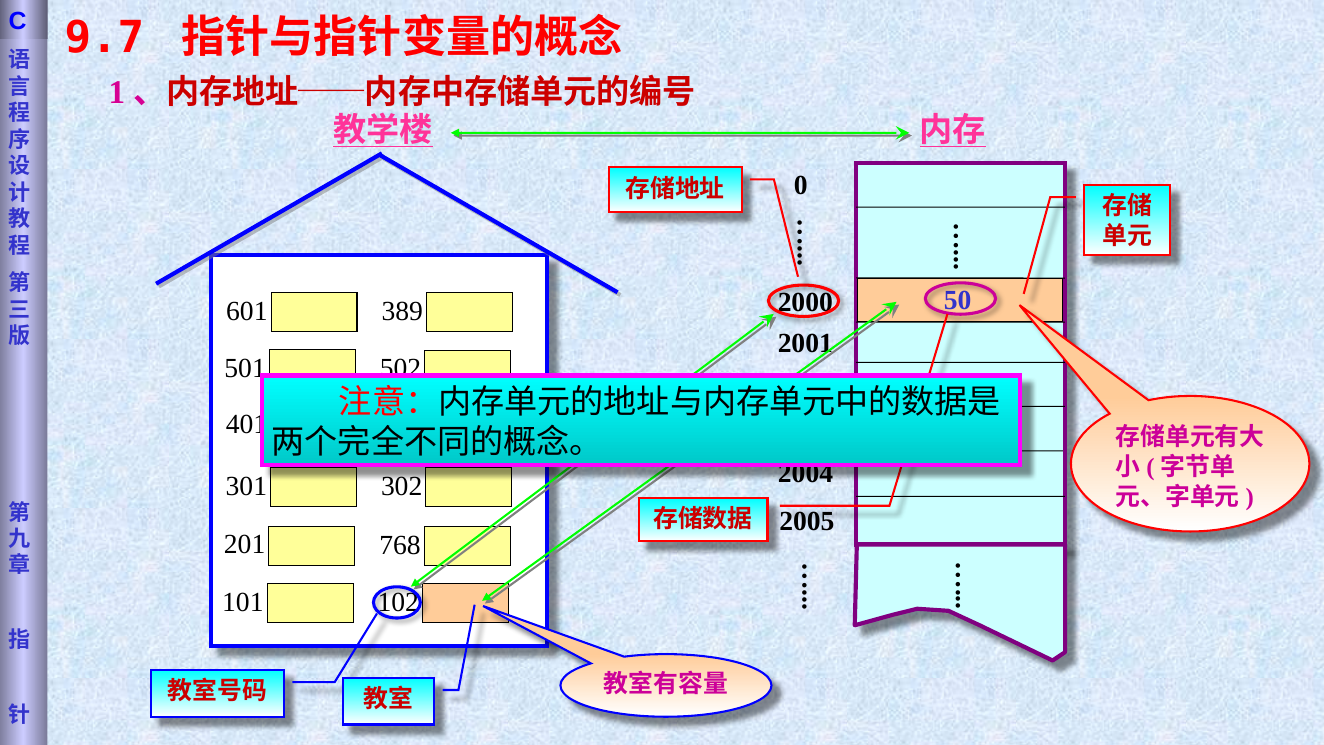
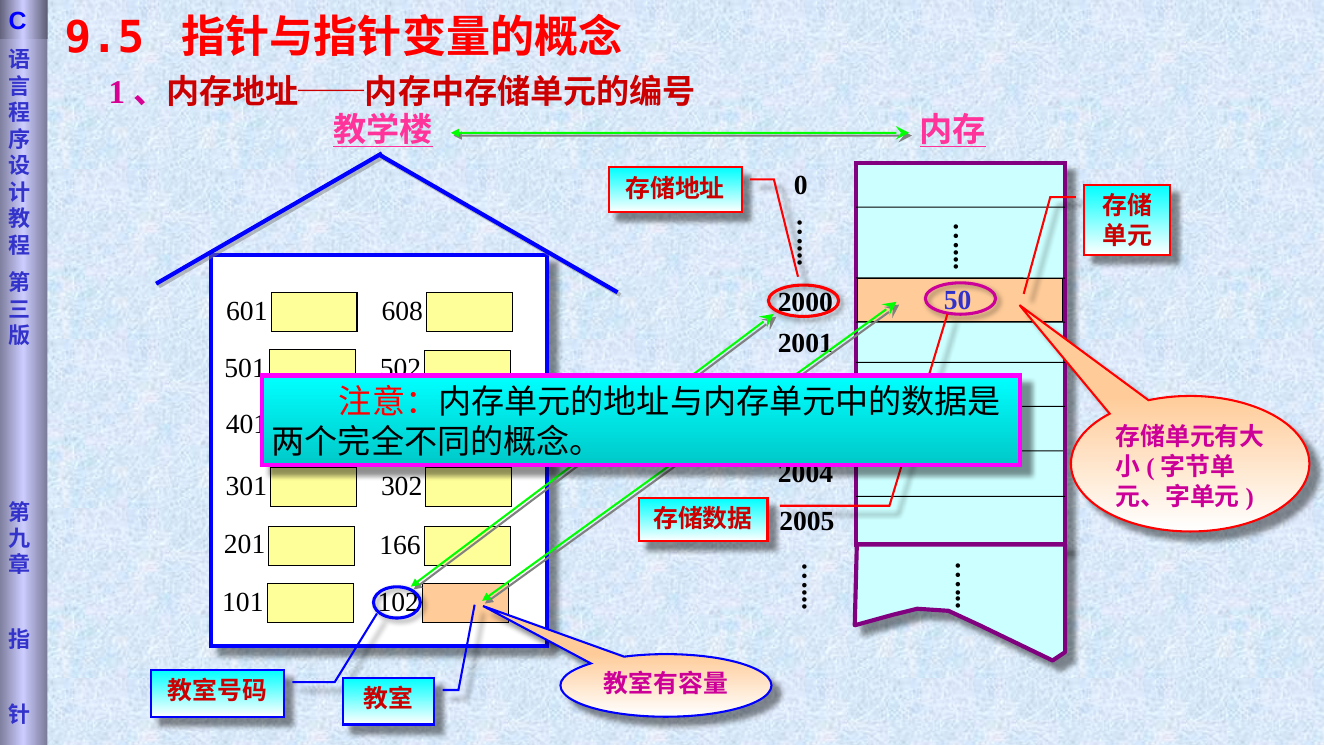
9.7: 9.7 -> 9.5 (104, 38)
389: 389 -> 608 (402, 311)
768: 768 -> 166 (400, 545)
